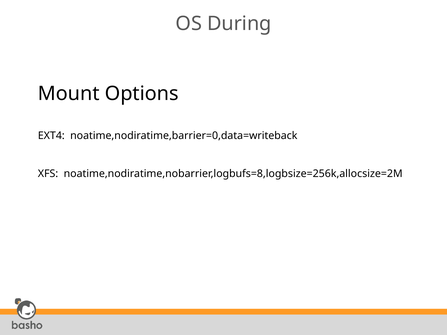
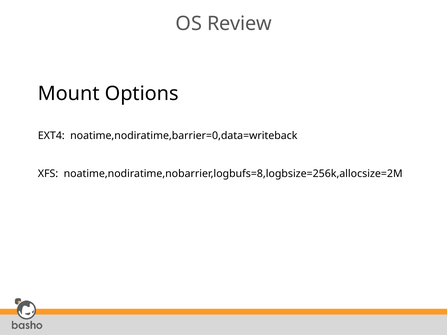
During: During -> Review (239, 24)
